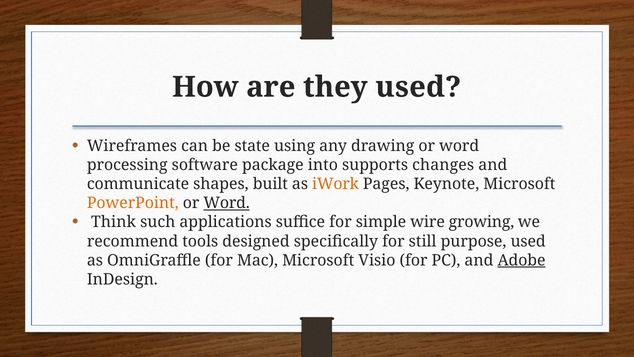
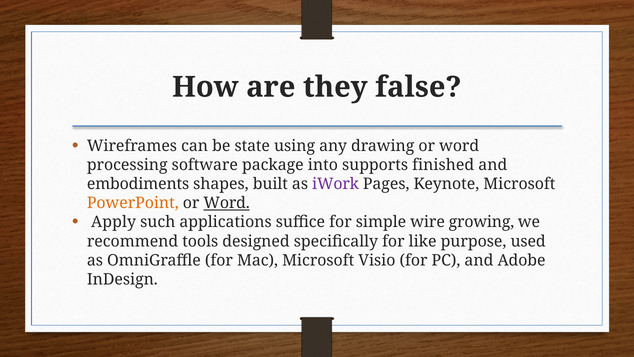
they used: used -> false (418, 87)
changes: changes -> finished (443, 165)
communicate: communicate -> embodiments (138, 184)
iWork colour: orange -> purple (336, 184)
Think: Think -> Apply (114, 222)
still: still -> like (423, 241)
Adobe underline: present -> none (522, 260)
